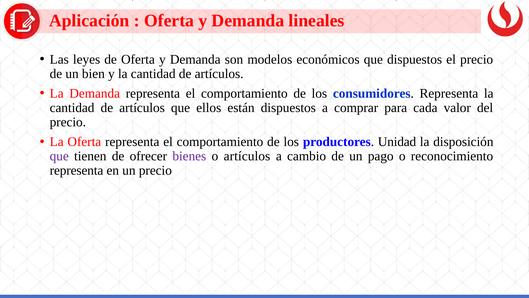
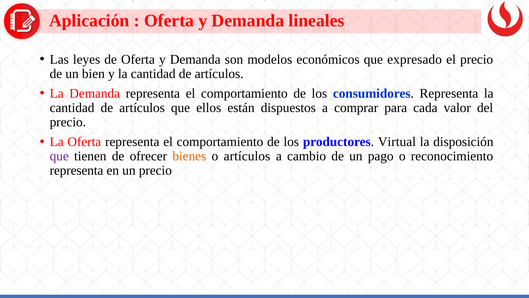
que dispuestos: dispuestos -> expresado (415, 59)
Unidad: Unidad -> Virtual (397, 142)
bienes colour: purple -> orange (189, 156)
